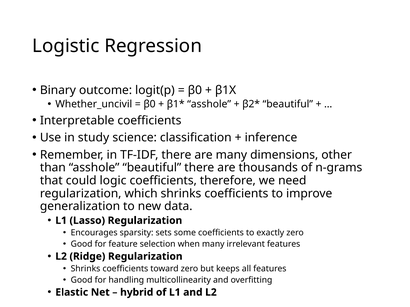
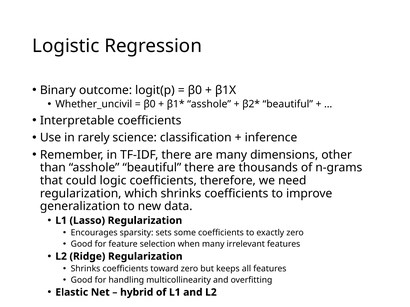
study: study -> rarely (94, 138)
